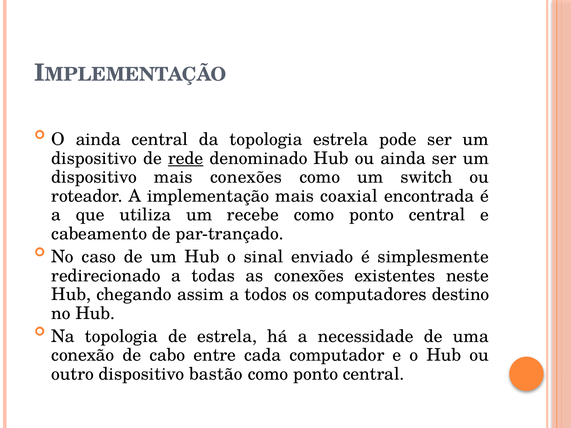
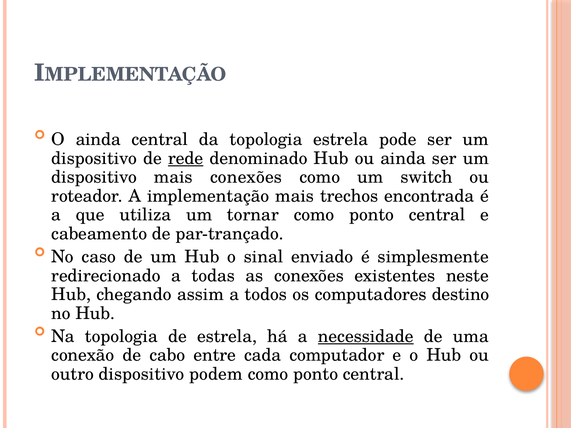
coaxial: coaxial -> trechos (349, 196)
recebe: recebe -> tornar (253, 215)
necessidade underline: none -> present (366, 337)
bastão: bastão -> podem (216, 374)
